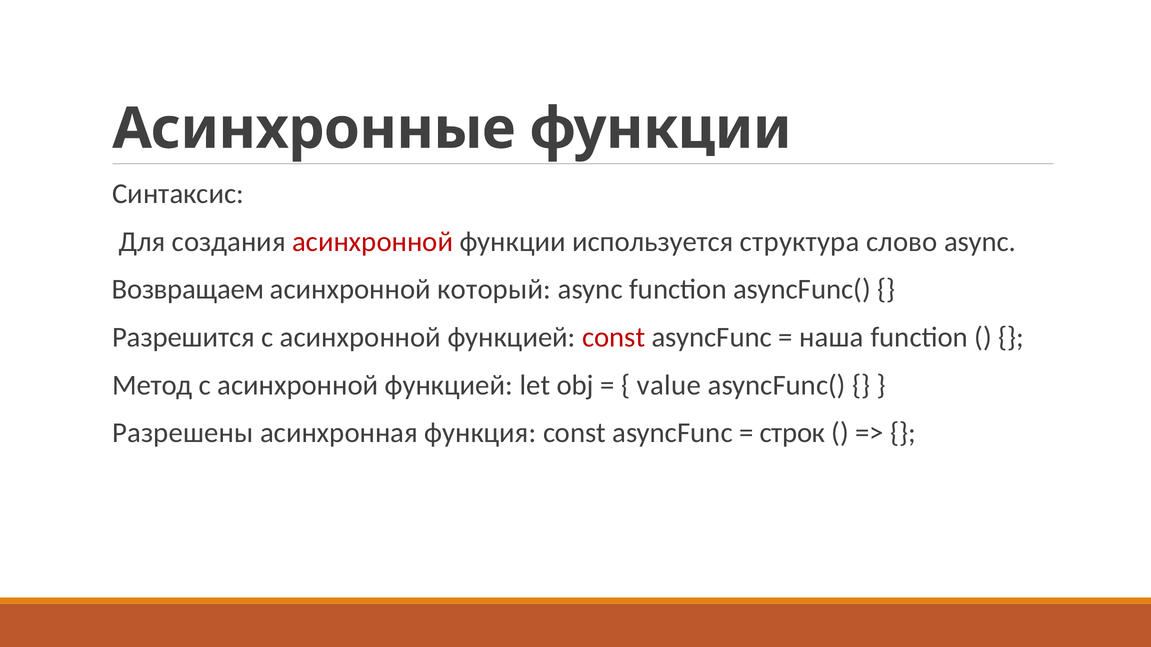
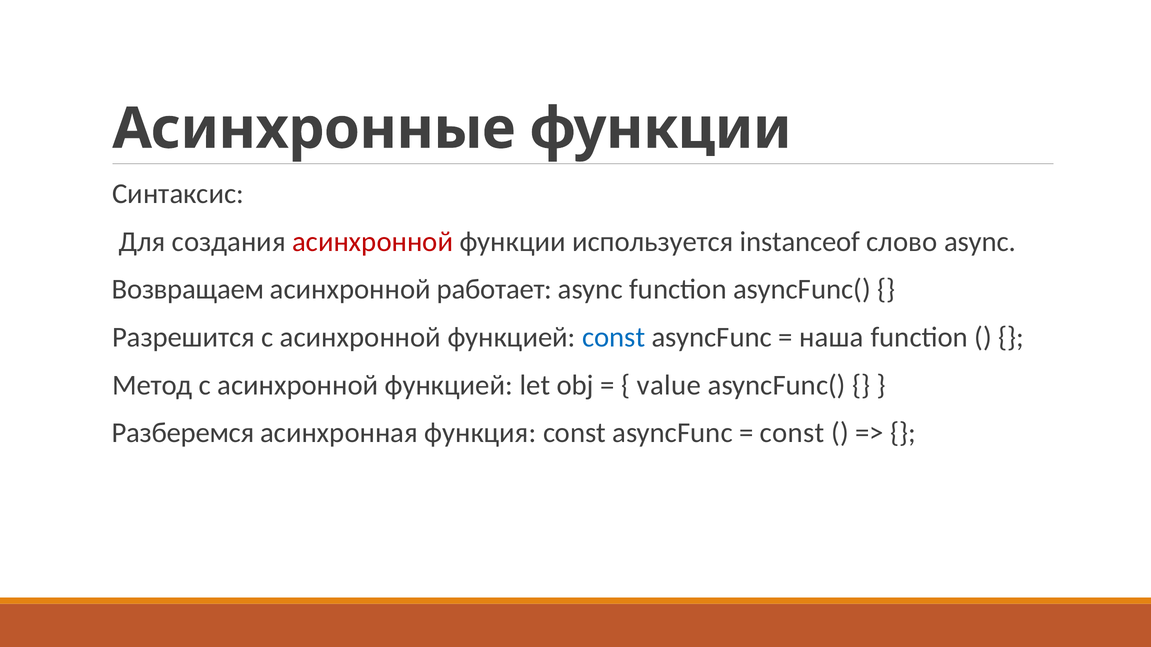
структура: структура -> instanceof (800, 242)
который: который -> работает (494, 290)
const colour: red -> blue (614, 337)
Разрешены: Разрешены -> Разберемся (183, 433)
строк: строк -> const (792, 433)
